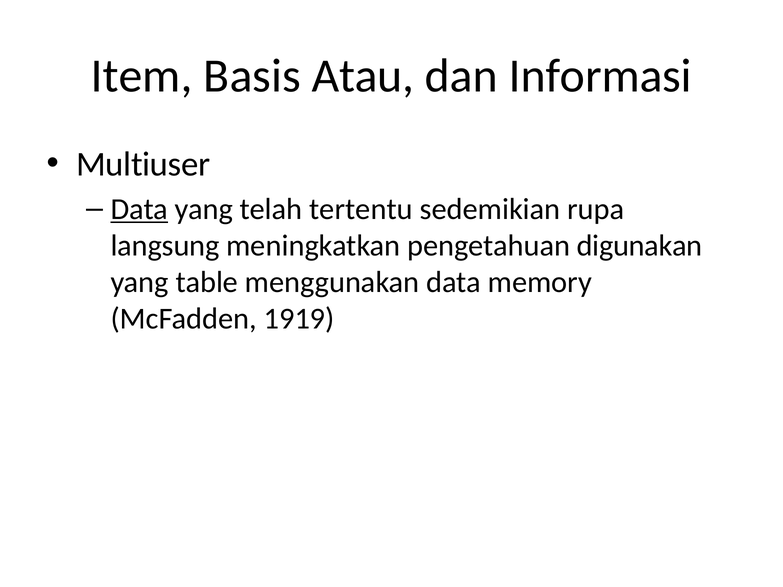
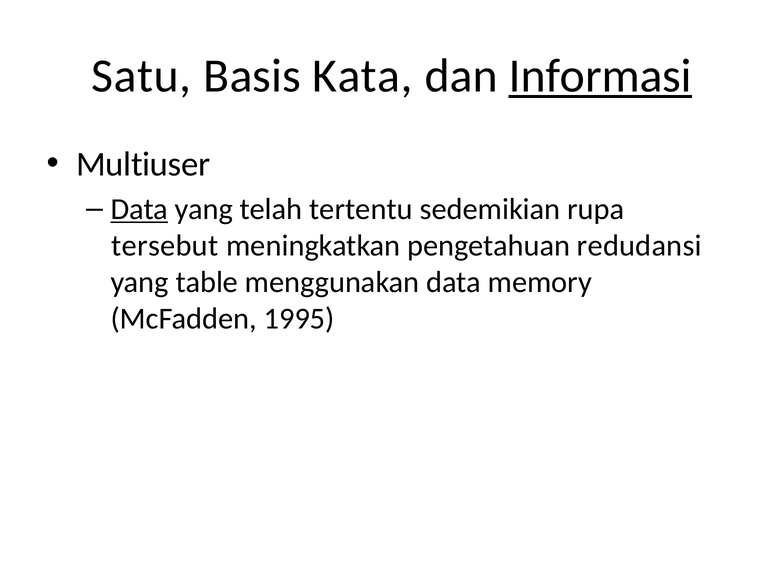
Item: Item -> Satu (141, 76)
Atau: Atau -> Kata (363, 76)
Informasi underline: none -> present (600, 76)
langsung: langsung -> tersebut (165, 246)
digunakan: digunakan -> redudansi (639, 246)
1919: 1919 -> 1995 (299, 319)
